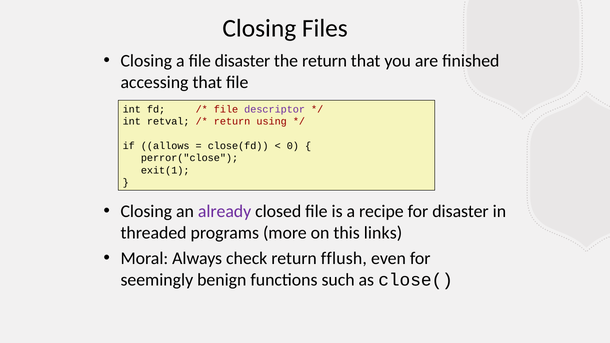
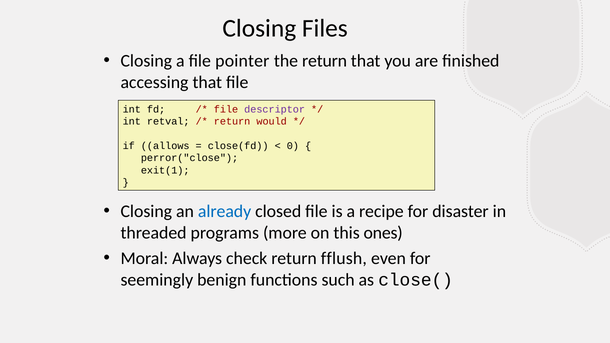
file disaster: disaster -> pointer (242, 61)
using: using -> would (272, 122)
already colour: purple -> blue (225, 211)
links: links -> ones (383, 233)
